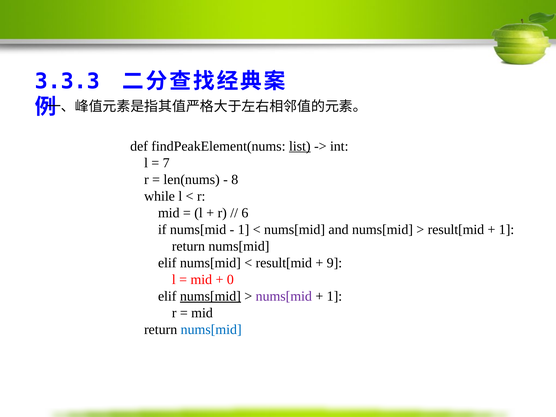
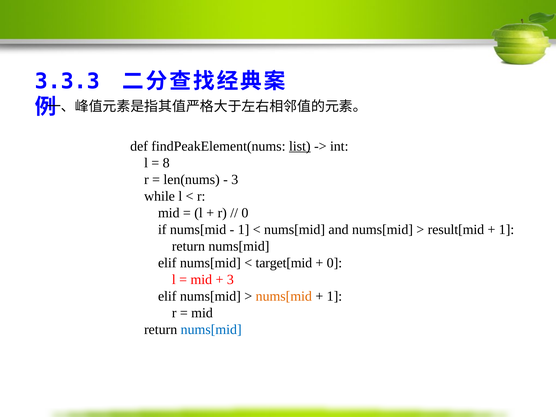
7: 7 -> 8 (166, 163)
8: 8 -> 3 (235, 179)
6: 6 -> 0 (245, 213)
result[mid: result[mid -> target[mid (284, 263)
9: 9 -> 0 (334, 263)
0: 0 -> 3 (230, 280)
nums[mid underline: present -> none (210, 296)
nums[mid colour: purple -> orange (284, 296)
